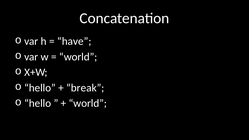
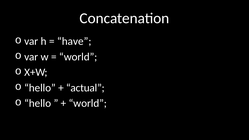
break: break -> actual (85, 88)
